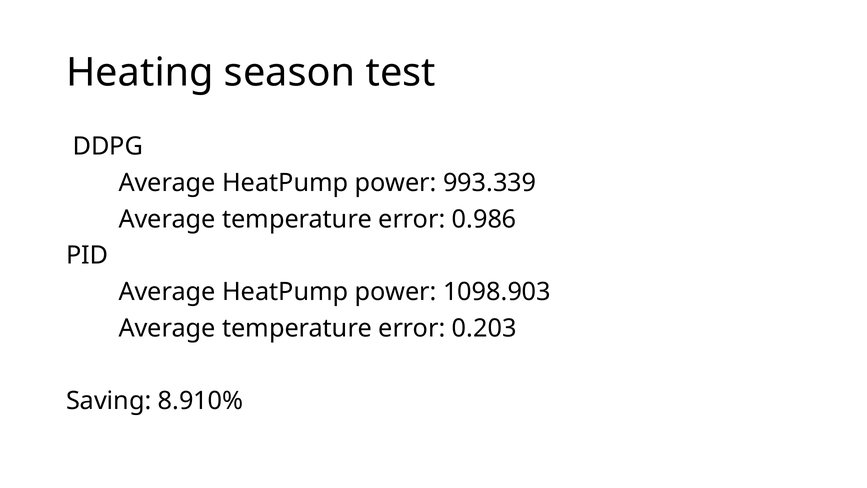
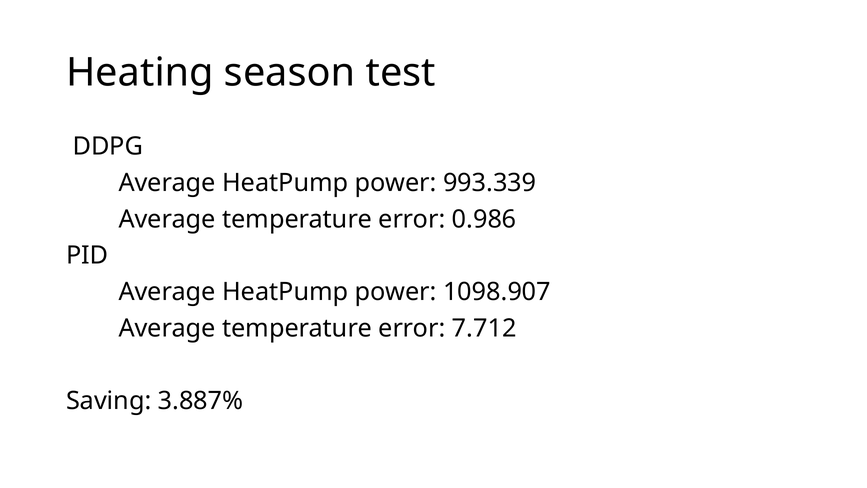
1098.903: 1098.903 -> 1098.907 (497, 292)
0.203: 0.203 -> 7.712 (484, 328)
8.910%: 8.910% -> 3.887% (201, 401)
